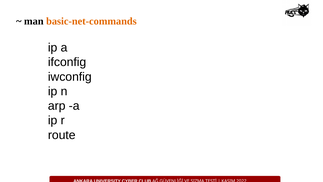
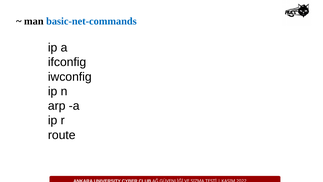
basic-net-commands colour: orange -> blue (91, 21)
